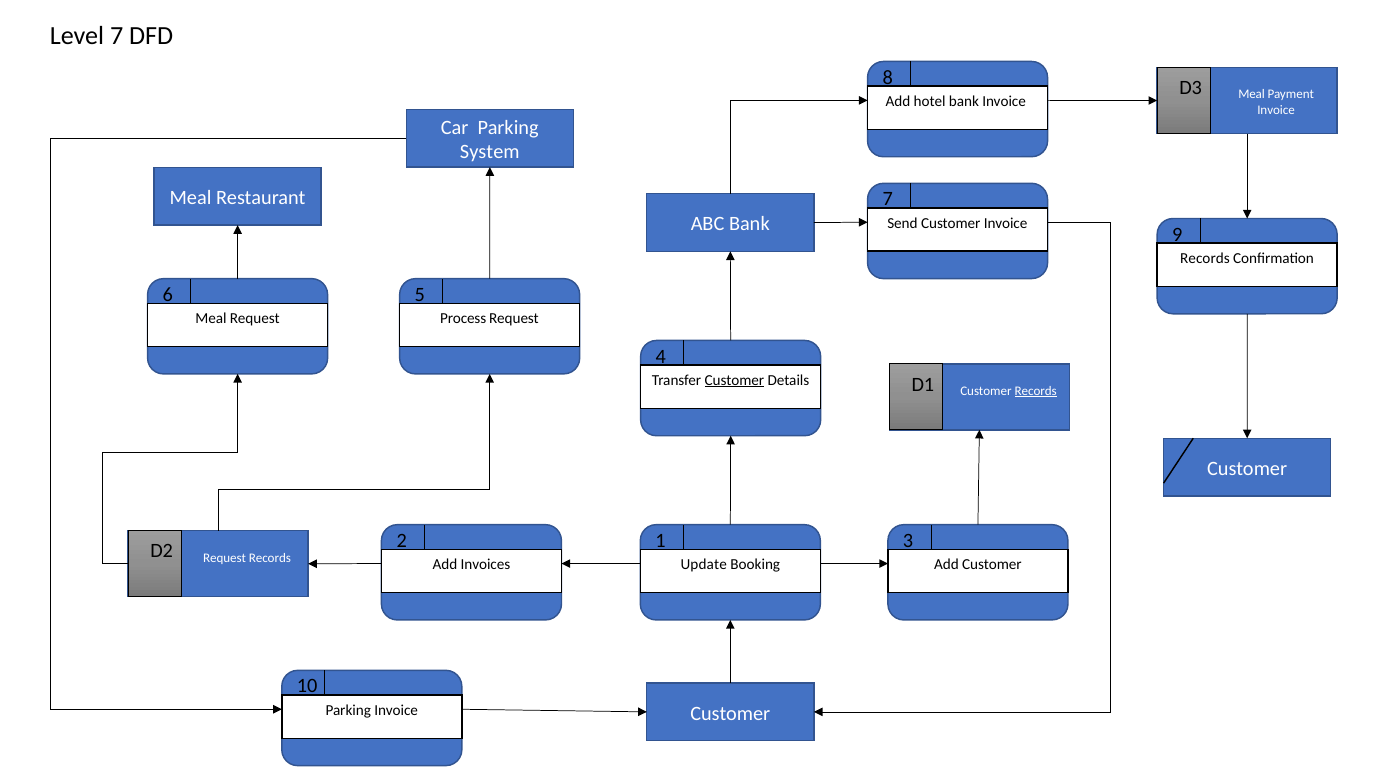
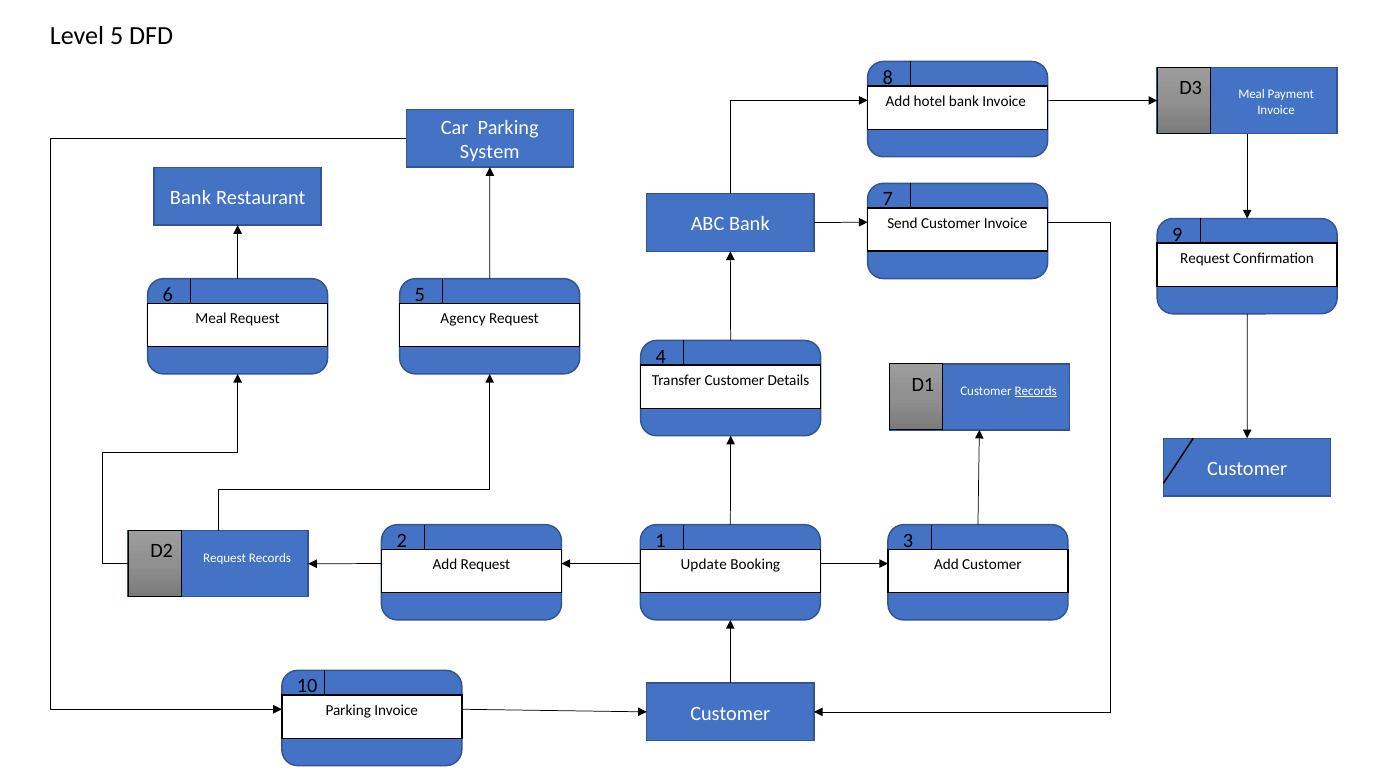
Level 7: 7 -> 5 (117, 35)
Meal: Meal -> Bank (190, 198)
Records: Records -> Request (1205, 258)
Process: Process -> Agency (463, 318)
Customer underline: present -> none (734, 380)
Add Invoices: Invoices -> Request (485, 564)
